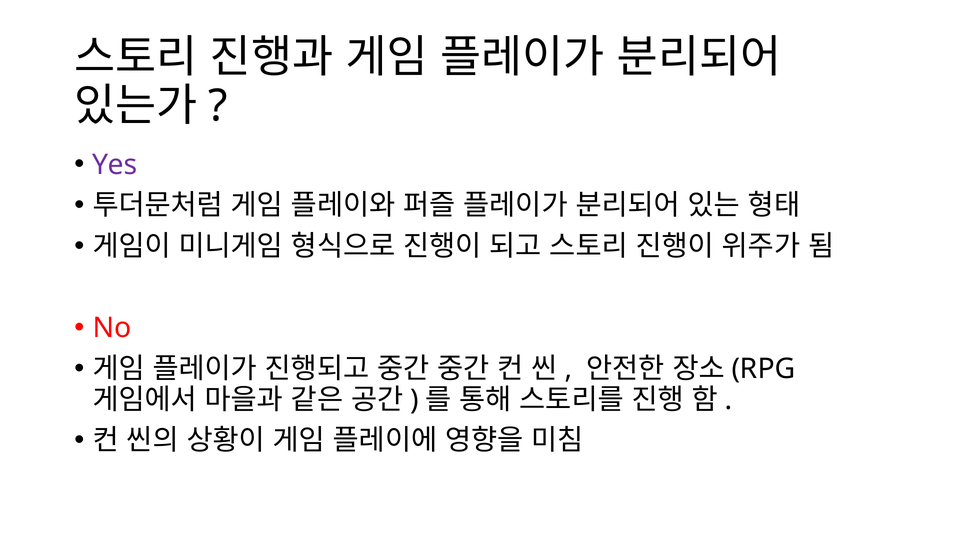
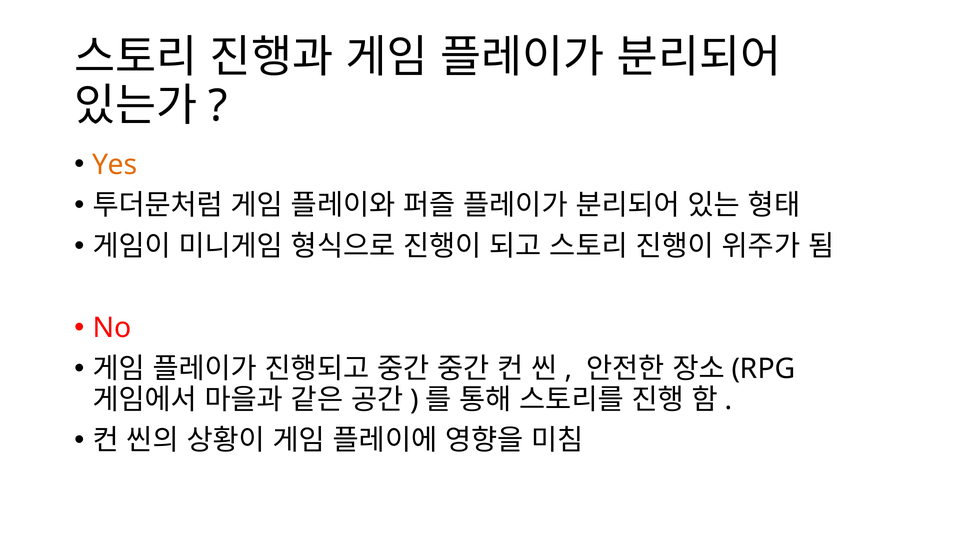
Yes colour: purple -> orange (115, 165)
